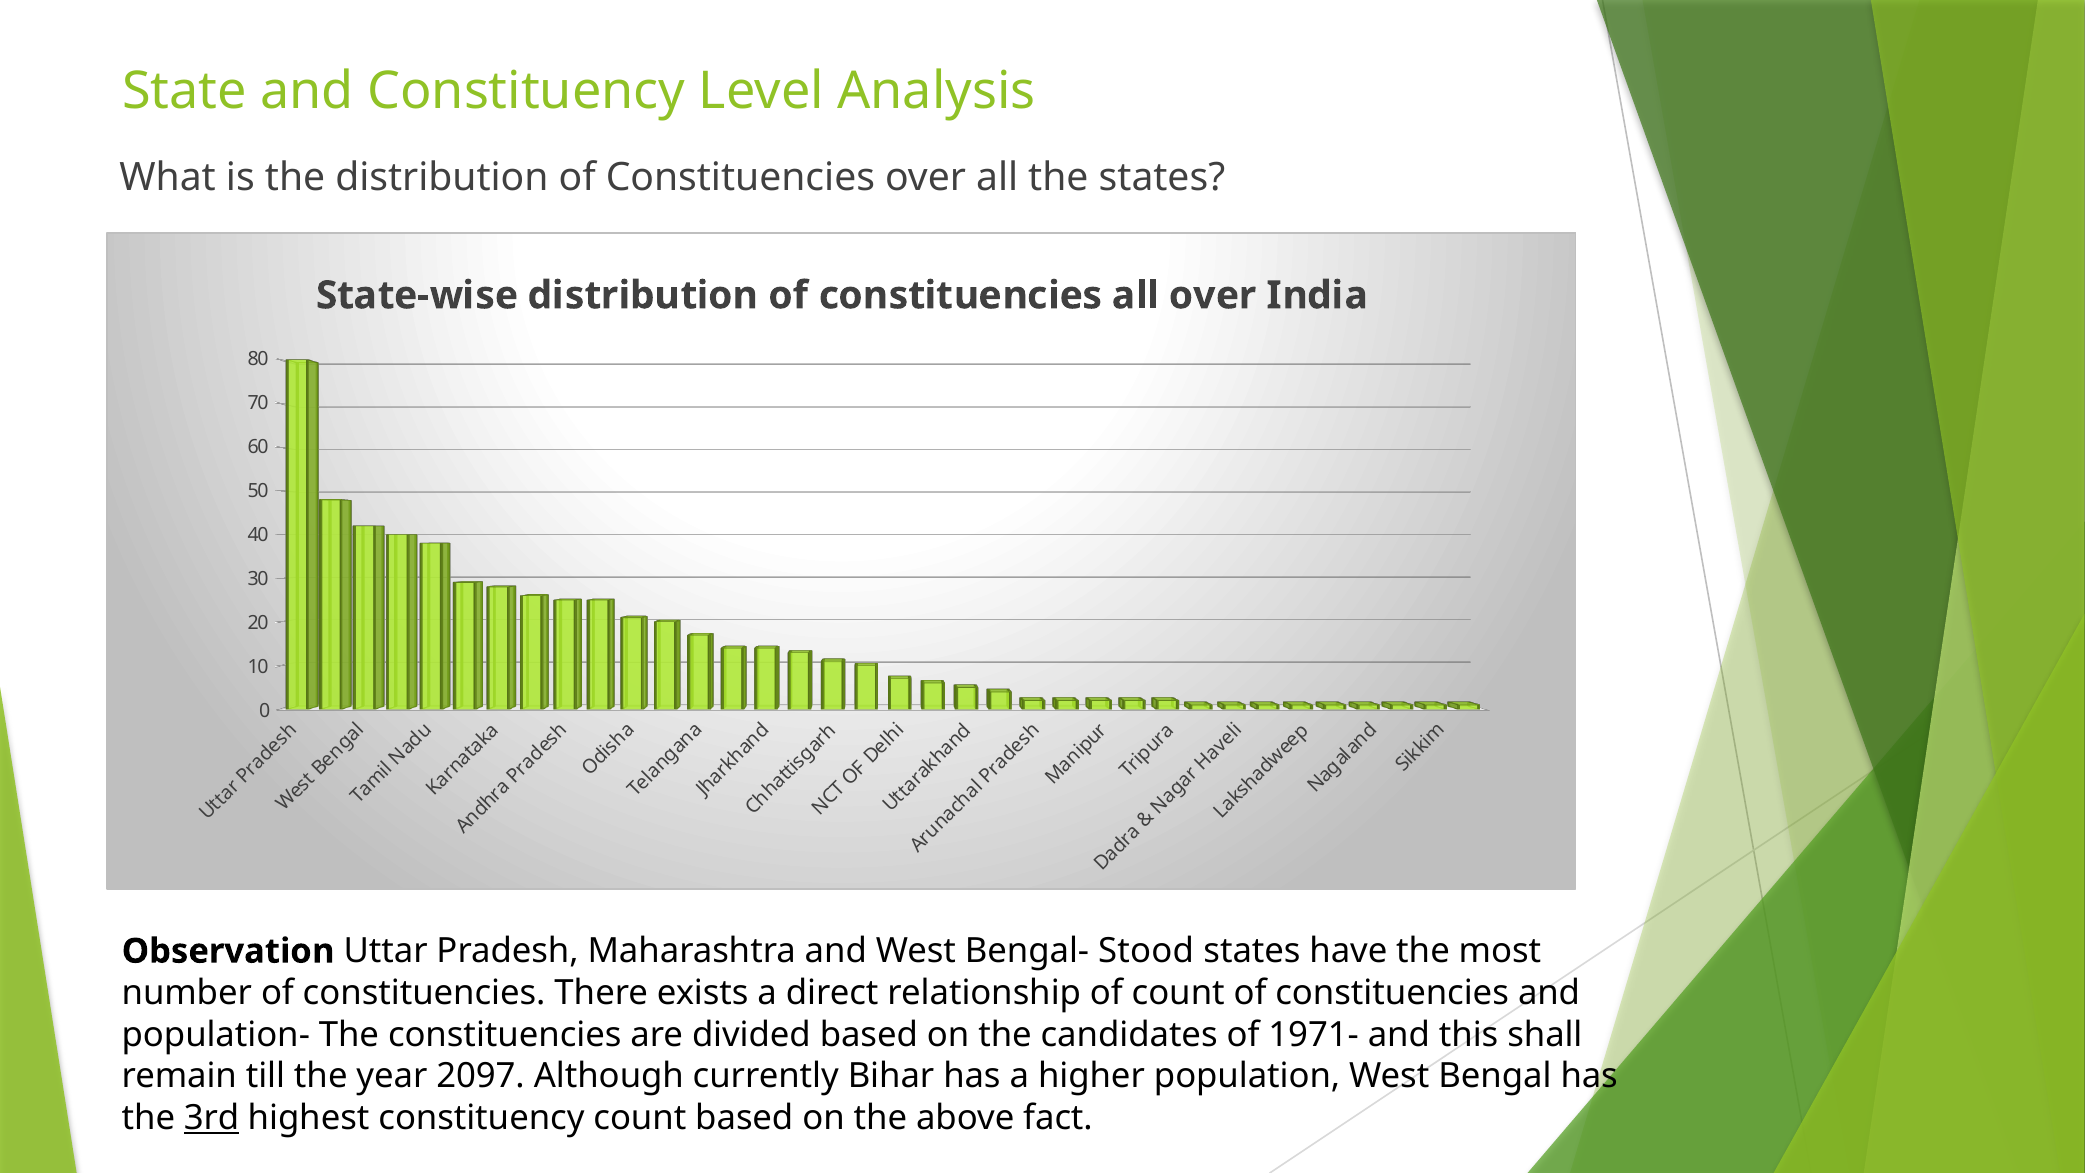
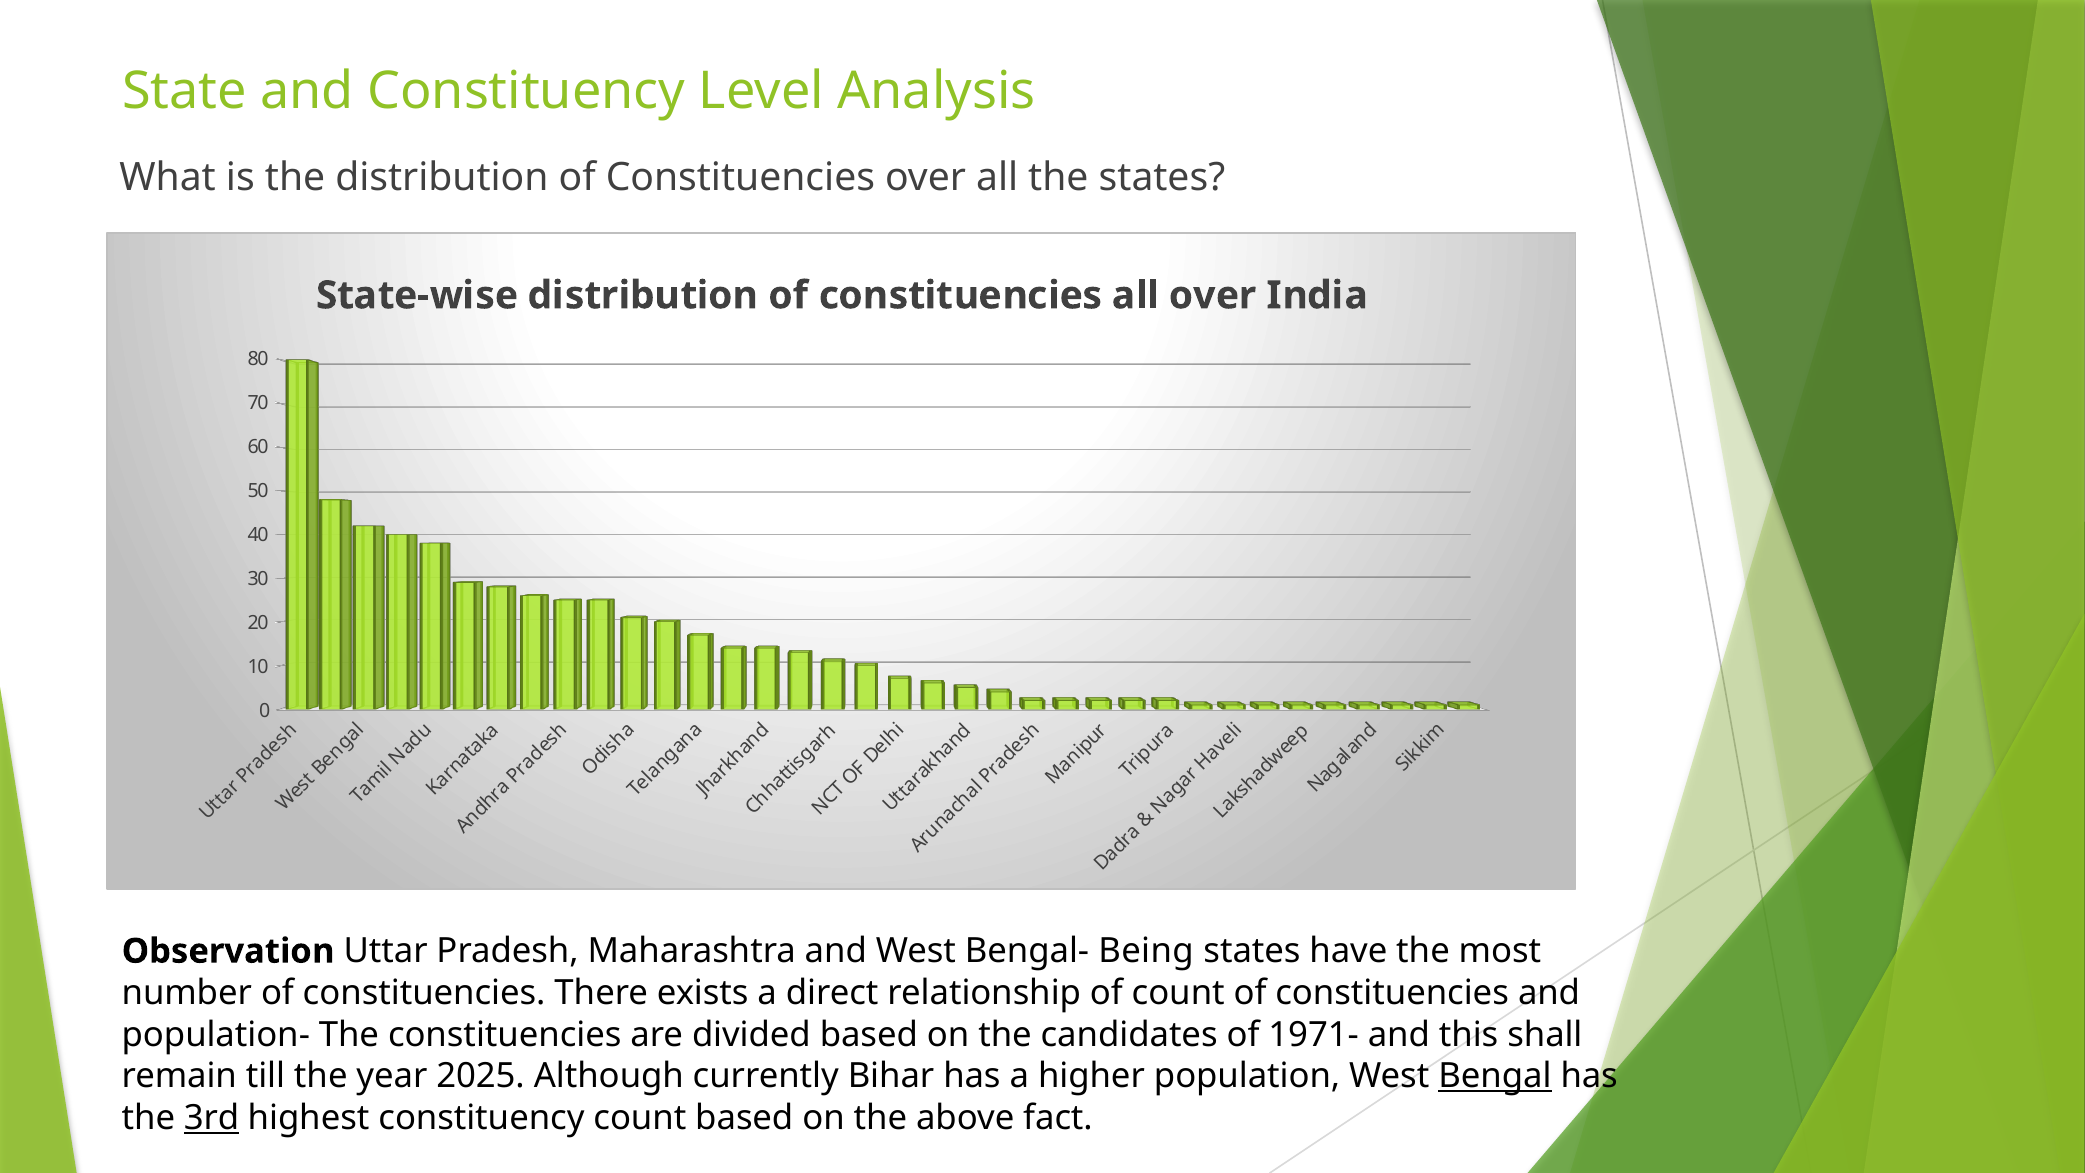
Stood: Stood -> Being (1146, 951)
2097: 2097 -> 2025 (481, 1076)
Bengal underline: none -> present (1495, 1076)
